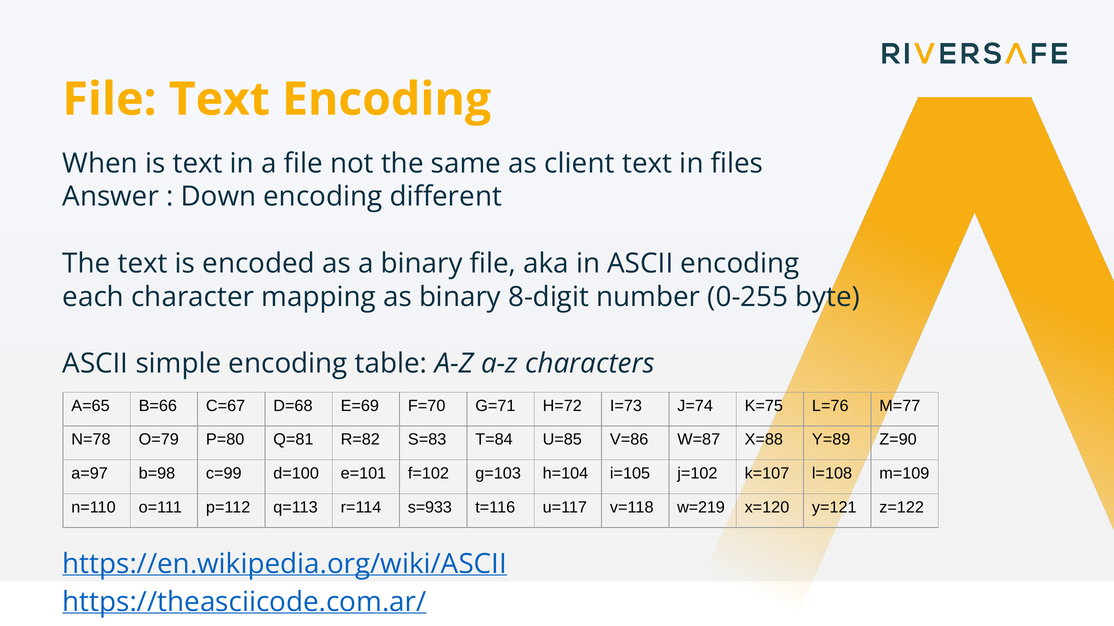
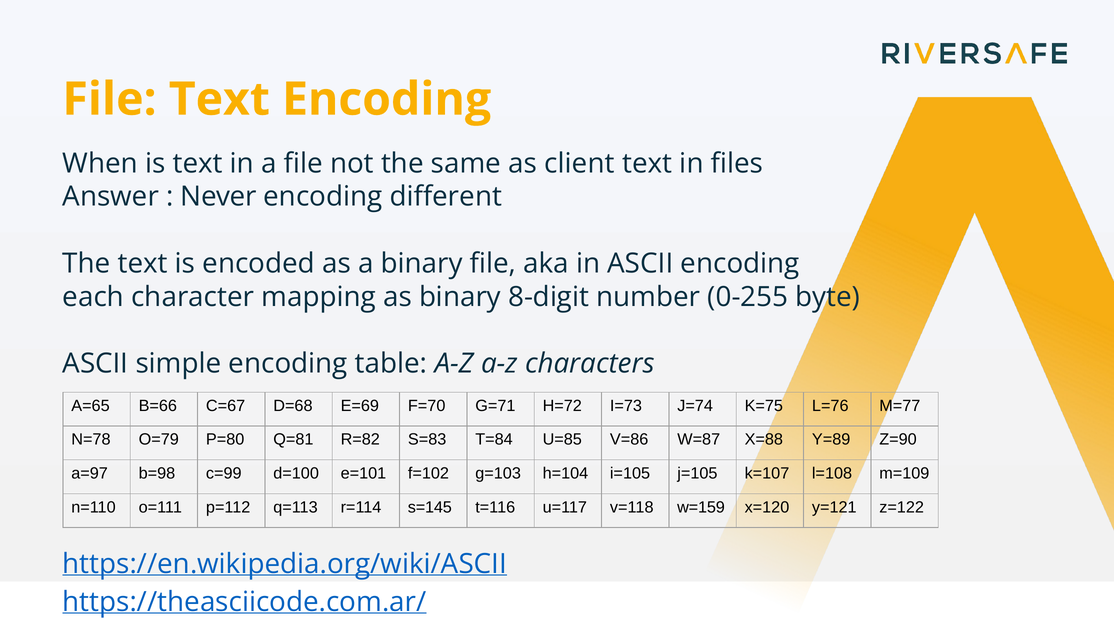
Down: Down -> Never (219, 197)
j=102: j=102 -> j=105 (697, 474)
s=933: s=933 -> s=145 (430, 508)
w=219: w=219 -> w=159 (701, 508)
